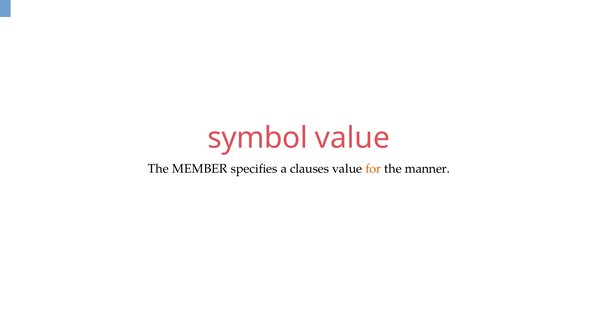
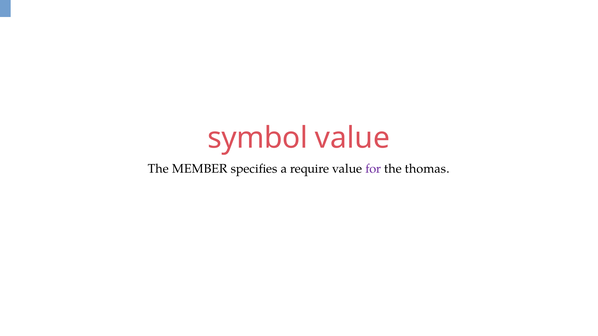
clauses: clauses -> require (310, 169)
for colour: orange -> purple (373, 169)
manner: manner -> thomas (427, 169)
